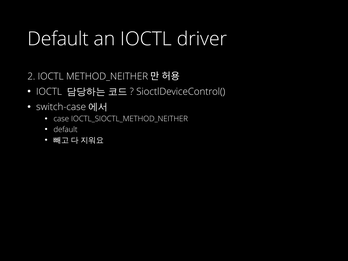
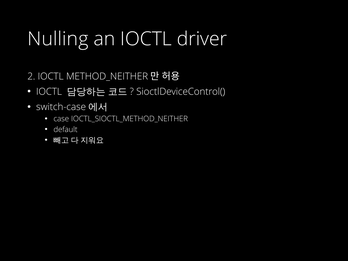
Default: Default -> Nulling (58, 39)
